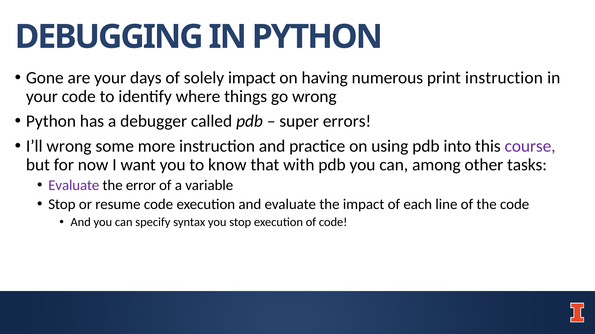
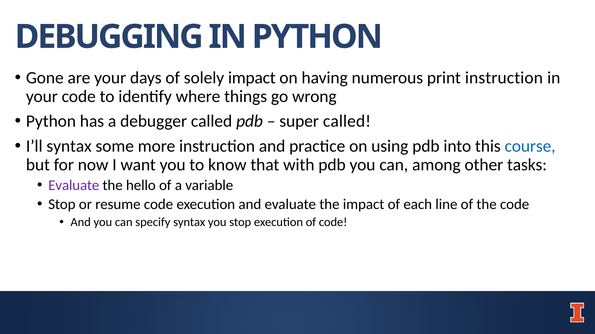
super errors: errors -> called (347, 121)
I’ll wrong: wrong -> syntax (69, 146)
course colour: purple -> blue (530, 146)
error: error -> hello (141, 186)
